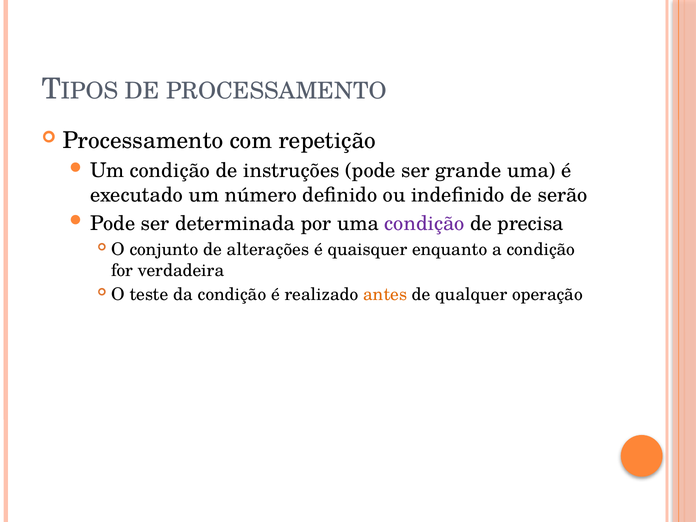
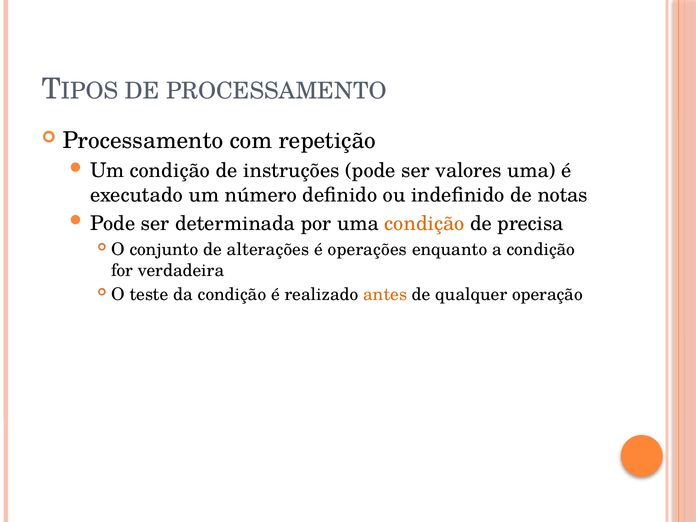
grande: grande -> valores (468, 171)
serão: serão -> notas (563, 195)
condição colour: purple -> orange (425, 224)
quaisquer: quaisquer -> operações (367, 249)
